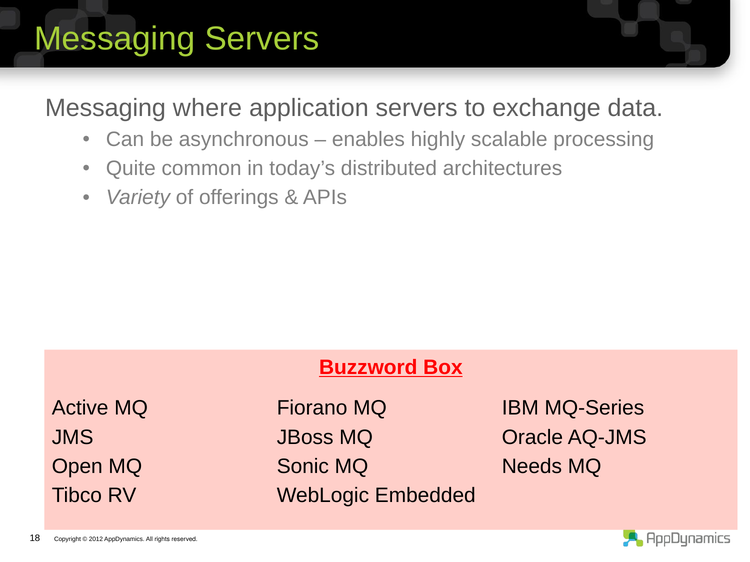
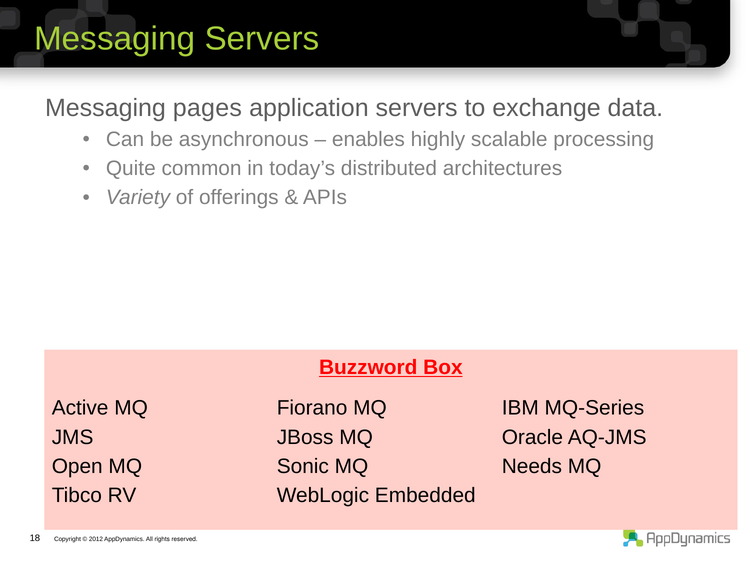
where: where -> pages (207, 108)
